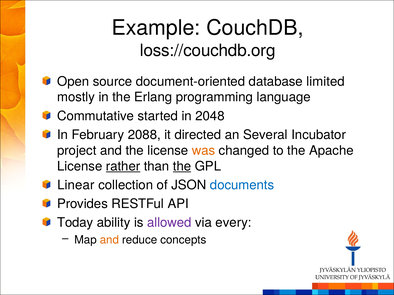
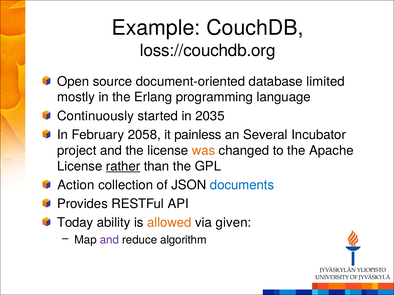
Commutative: Commutative -> Continuously (95, 116)
2048: 2048 -> 2035 (210, 116)
2088: 2088 -> 2058 (144, 135)
directed: directed -> painless (198, 135)
the underline: present -> none (182, 167)
Linear: Linear -> Action (76, 185)
allowed colour: purple -> orange (169, 223)
every: every -> given (234, 223)
and colour: orange -> purple (109, 240)
concepts: concepts -> algorithm (183, 240)
